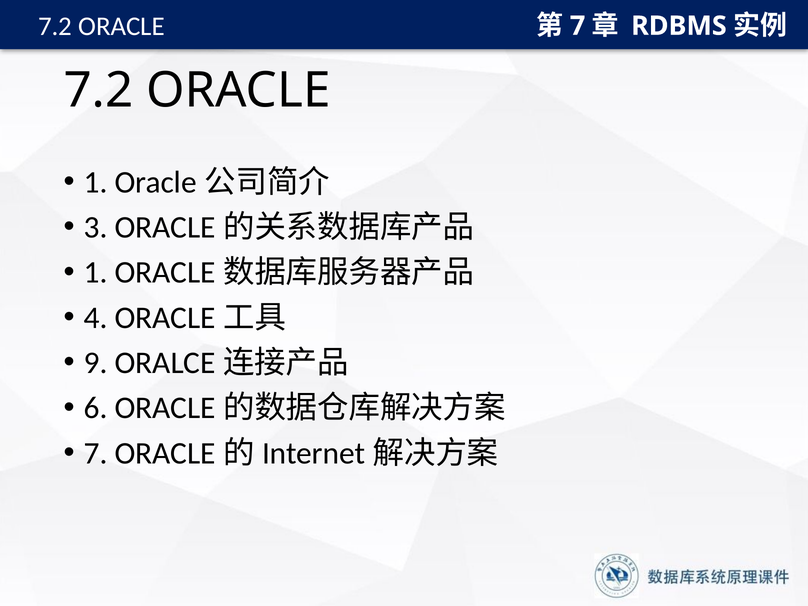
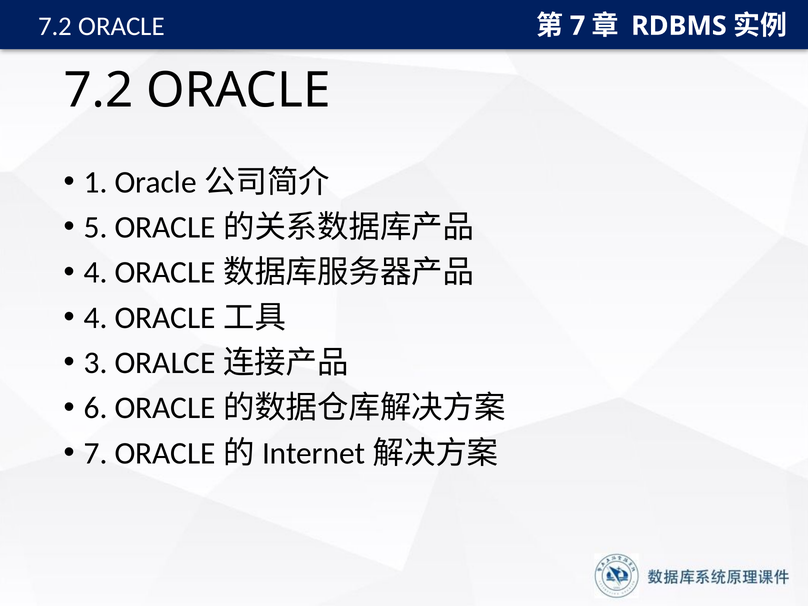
3: 3 -> 5 (96, 227)
1: 1 -> 4 (96, 272)
9: 9 -> 3 (96, 363)
